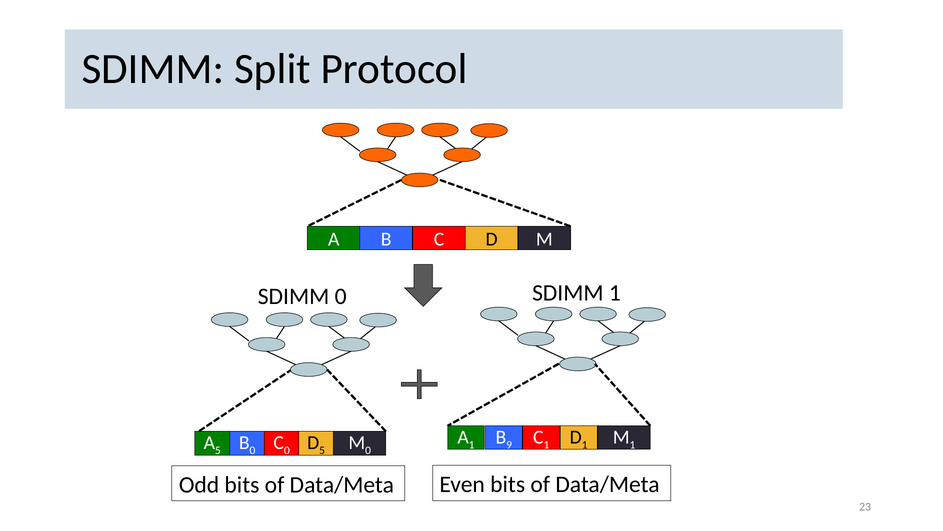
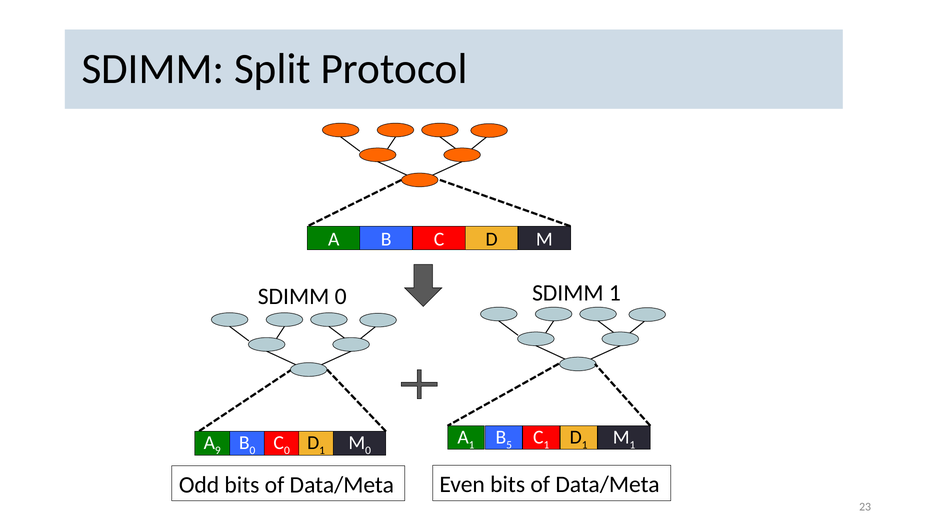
9: 9 -> 5 (509, 445)
A 5: 5 -> 9 (218, 450)
0 D 5: 5 -> 1 (322, 450)
